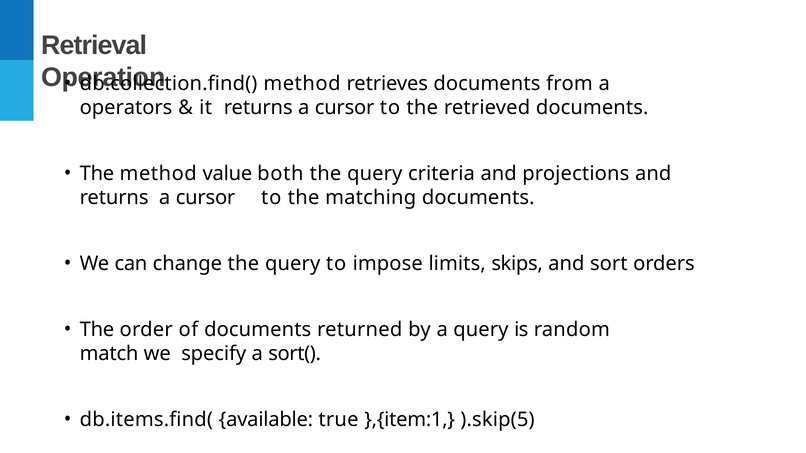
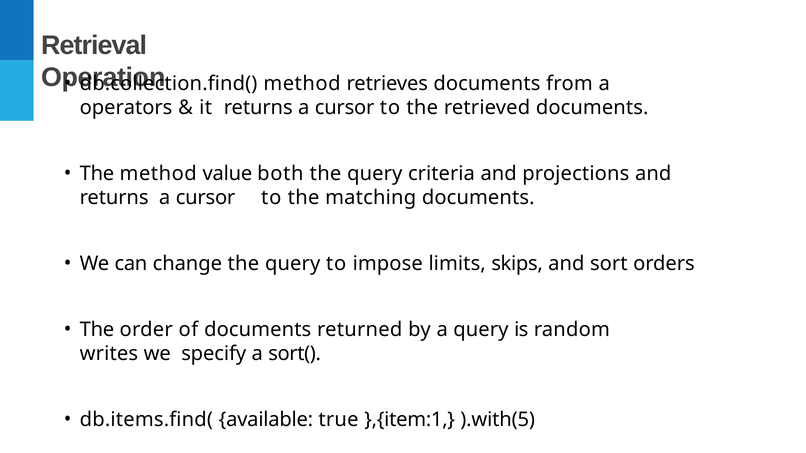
match: match -> writes (109, 354)
).skip(5: ).skip(5 -> ).with(5 (498, 420)
